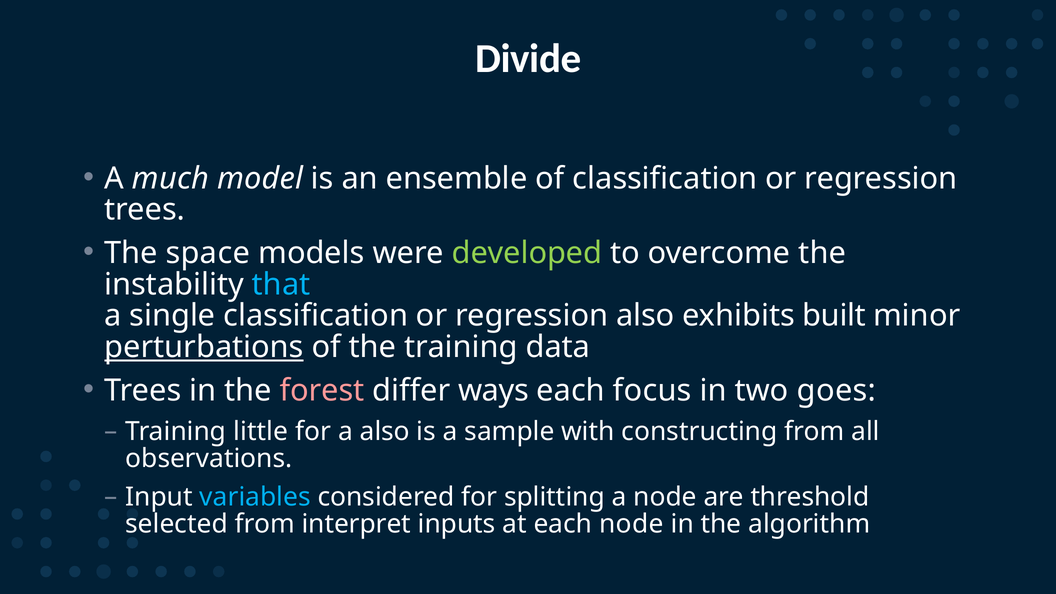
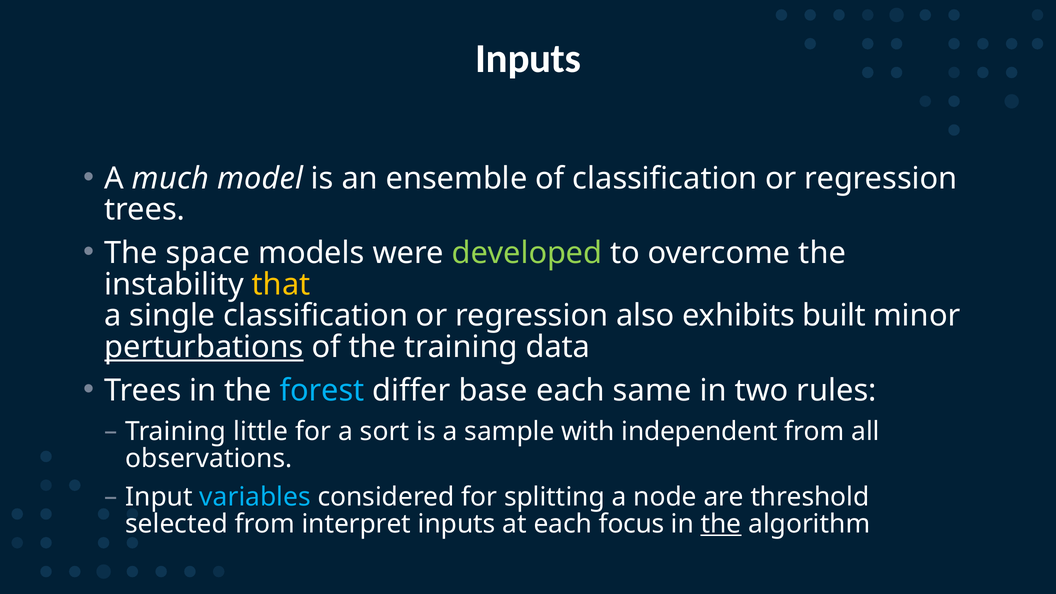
Divide: Divide -> Inputs (528, 59)
that colour: light blue -> yellow (281, 284)
forest colour: pink -> light blue (322, 390)
ways: ways -> base (493, 390)
focus: focus -> same (652, 390)
goes: goes -> rules (837, 390)
a also: also -> sort (385, 431)
constructing: constructing -> independent (700, 431)
each node: node -> focus (632, 524)
the underline: none -> present (721, 524)
